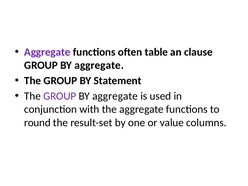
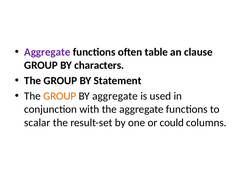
aggregate: aggregate -> characters (99, 65)
GROUP colour: purple -> orange (60, 96)
round: round -> scalar (37, 123)
value: value -> could (172, 123)
